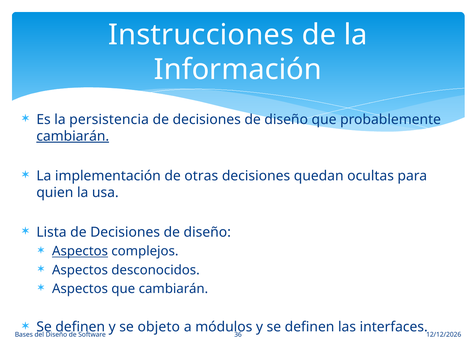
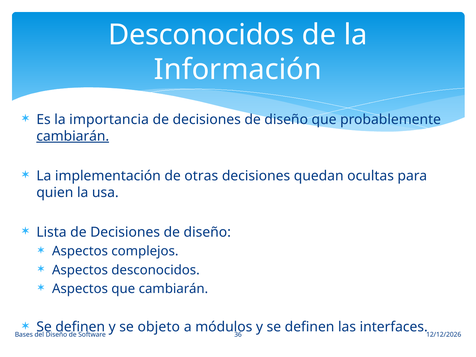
Instrucciones: Instrucciones -> Desconocidos (201, 35)
persistencia: persistencia -> importancia (109, 119)
Aspectos underline: present -> none (80, 251)
